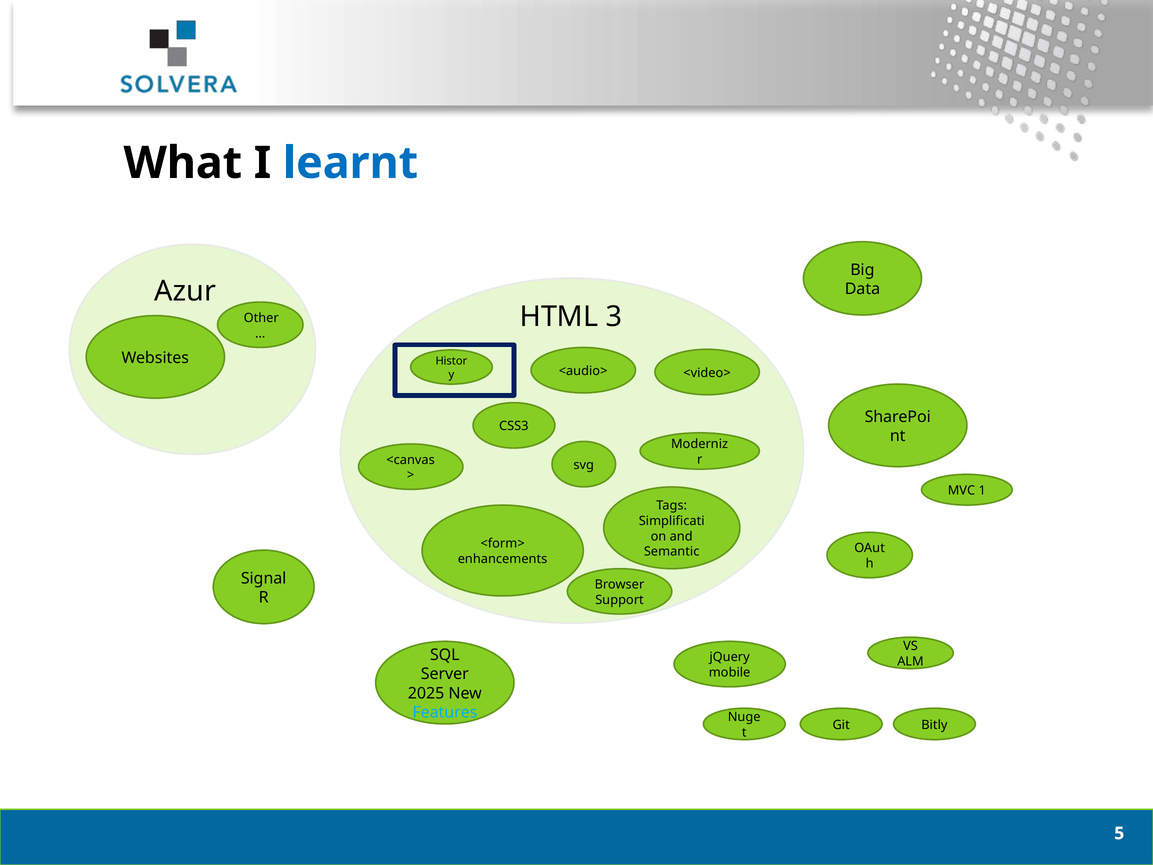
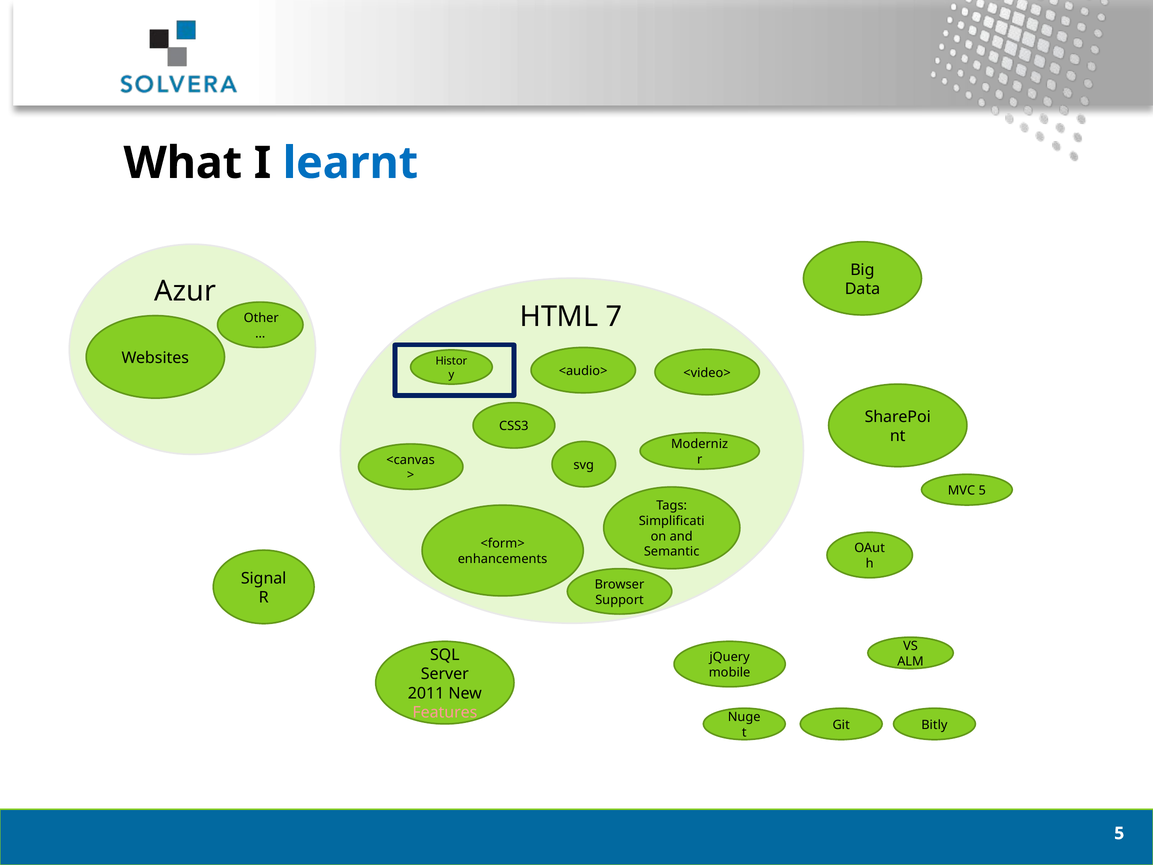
3: 3 -> 7 (614, 317)
MVC 1: 1 -> 5 (982, 490)
2025: 2025 -> 2011 (426, 693)
Features colour: light blue -> pink (445, 712)
